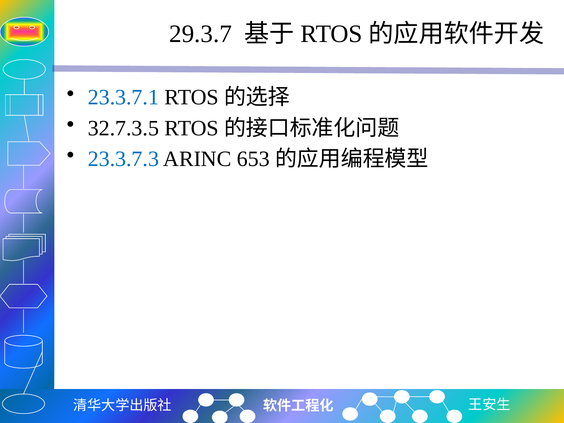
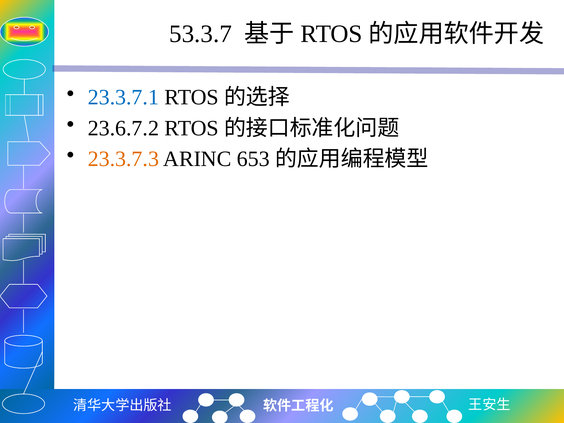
29.3.7: 29.3.7 -> 53.3.7 (201, 34)
32.7.3.5: 32.7.3.5 -> 23.6.7.2 (123, 128)
23.3.7.3 colour: blue -> orange (123, 159)
